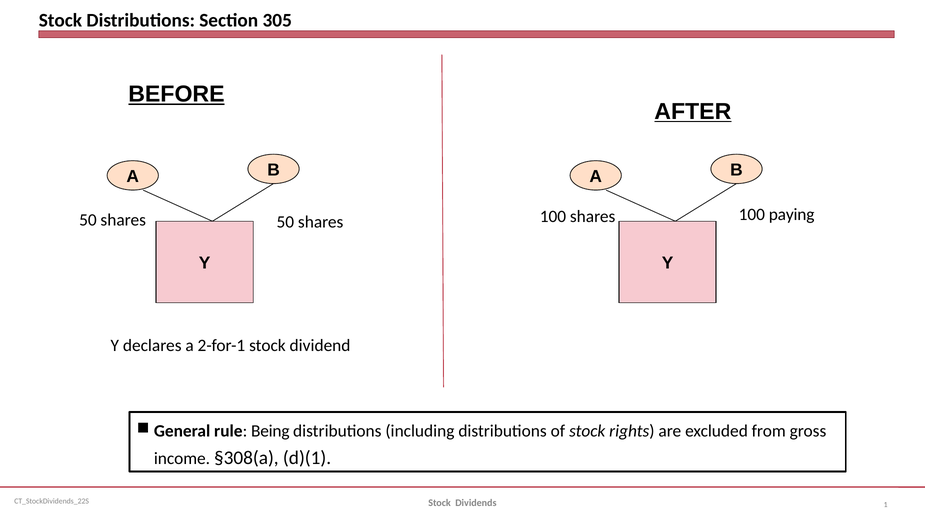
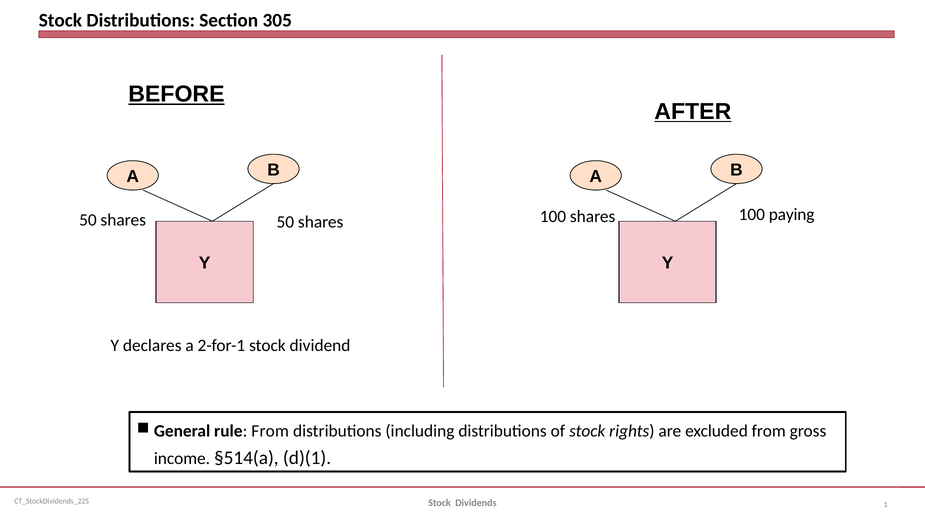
rule Being: Being -> From (270, 431)
§308(a: §308(a -> §514(a (246, 458)
